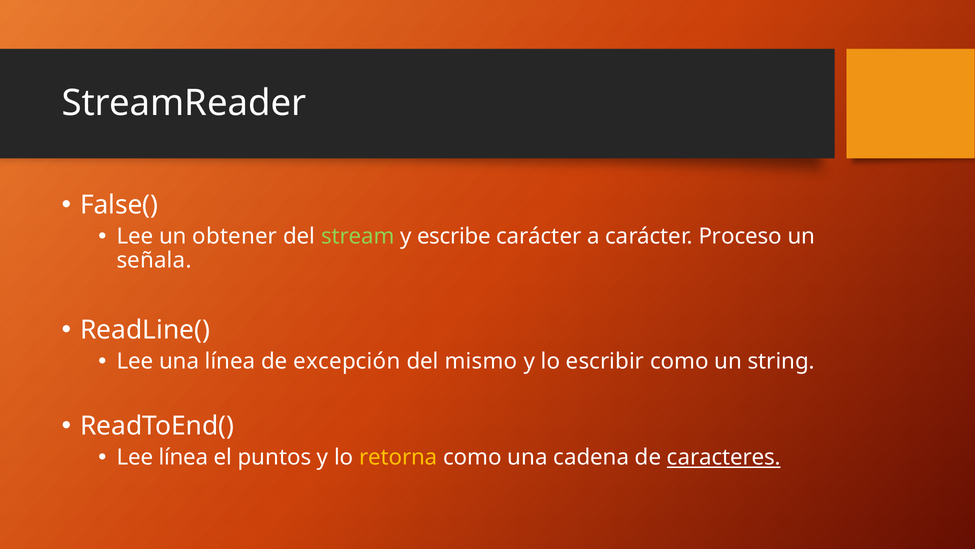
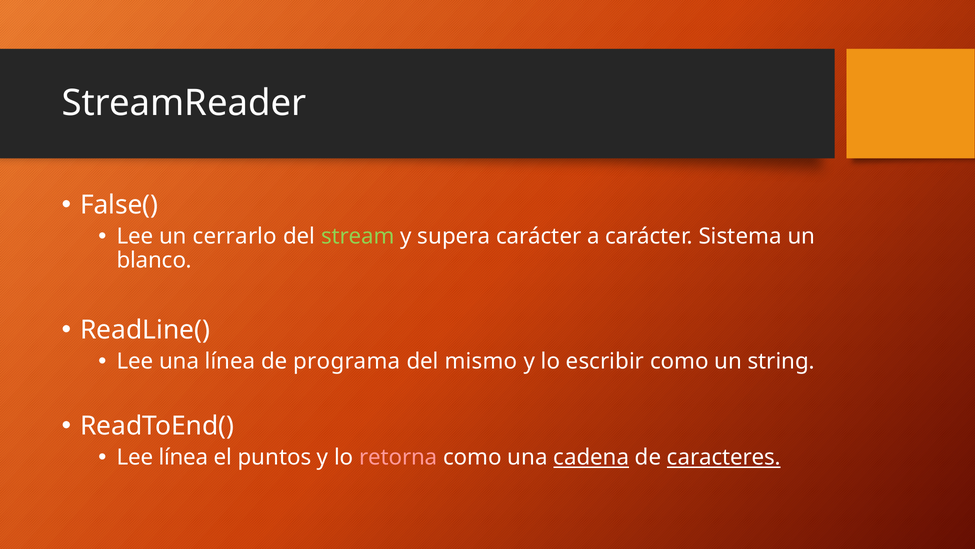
obtener: obtener -> cerrarlo (235, 236)
escribe: escribe -> supera (454, 236)
Proceso: Proceso -> Sistema (740, 236)
señala: señala -> blanco (154, 260)
excepción: excepción -> programa (347, 361)
retorna colour: yellow -> pink (398, 457)
cadena underline: none -> present (591, 457)
